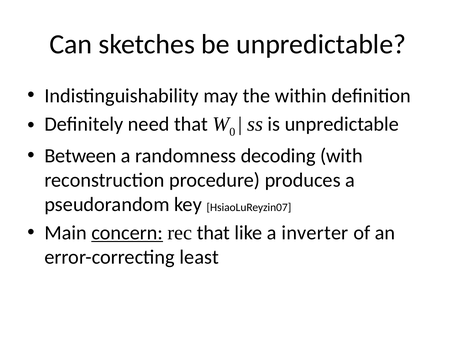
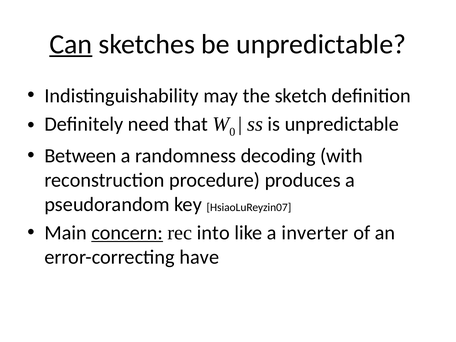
Can underline: none -> present (71, 44)
within: within -> sketch (301, 96)
rec that: that -> into (213, 233)
least: least -> have (199, 257)
